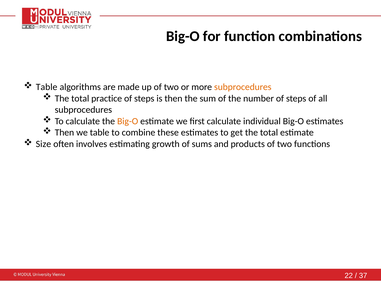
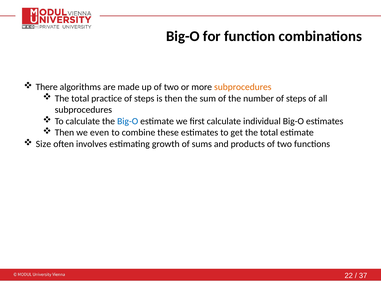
Table: Table -> There (47, 87)
Big-O colour: orange -> blue (128, 122)
we table: table -> even (100, 133)
